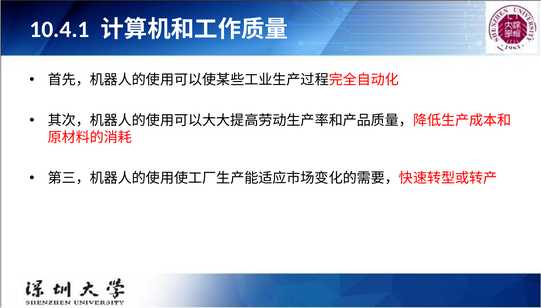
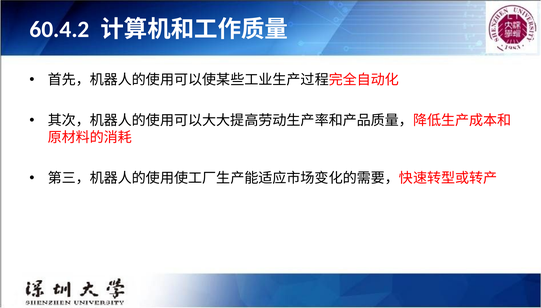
10.4.1: 10.4.1 -> 60.4.2 (59, 29)
